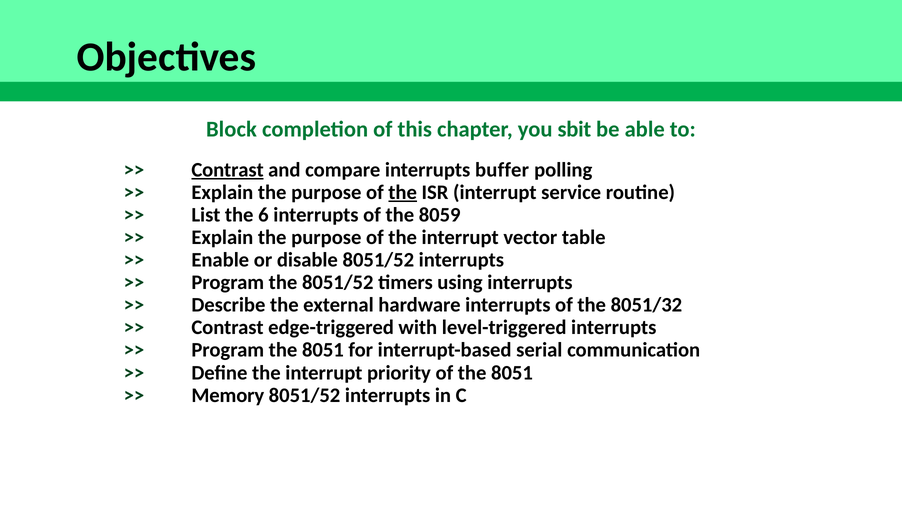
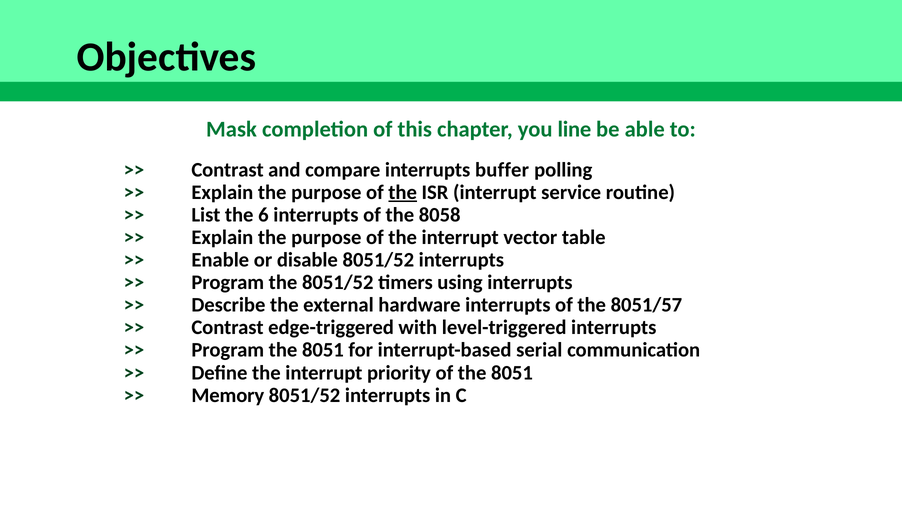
Block: Block -> Mask (231, 129)
sbit: sbit -> line (574, 129)
Contrast underline: present -> none (228, 170)
8059: 8059 -> 8058 (440, 215)
8051/32: 8051/32 -> 8051/57 (646, 305)
